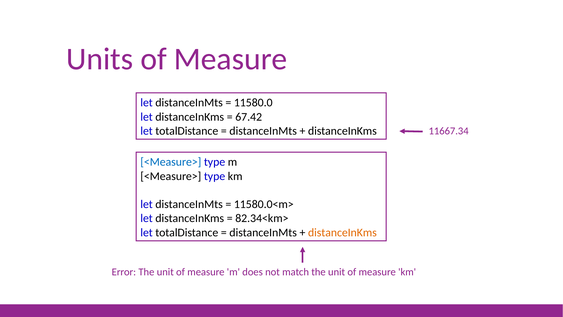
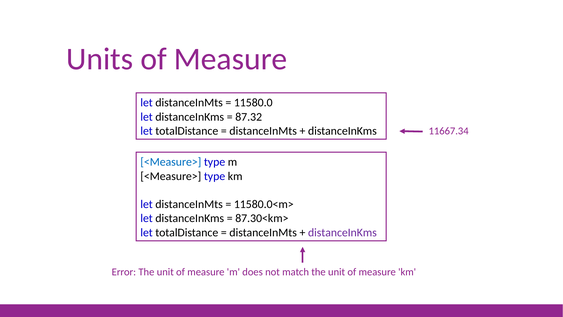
67.42: 67.42 -> 87.32 (249, 117)
82.34<km>: 82.34<km> -> 87.30<km> (262, 218)
distanceInKms colour: orange -> purple (342, 232)
